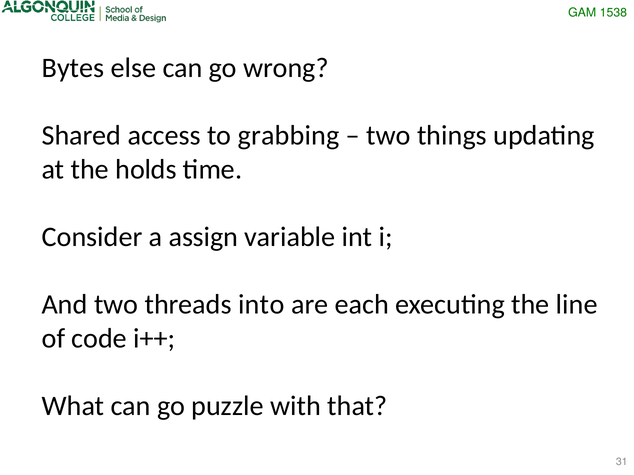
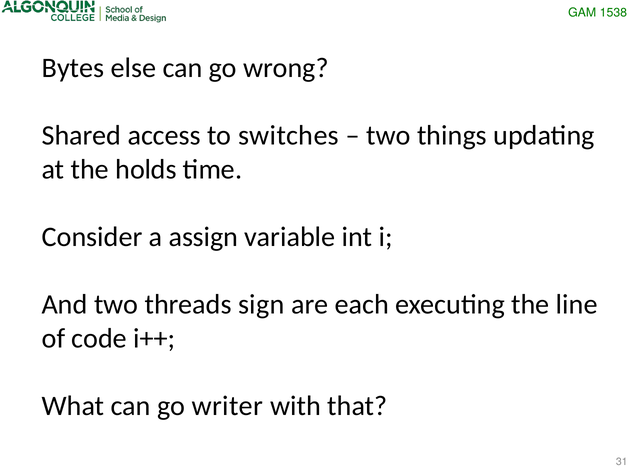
grabbing: grabbing -> switches (288, 136)
into: into -> sign (261, 305)
puzzle: puzzle -> writer (227, 406)
